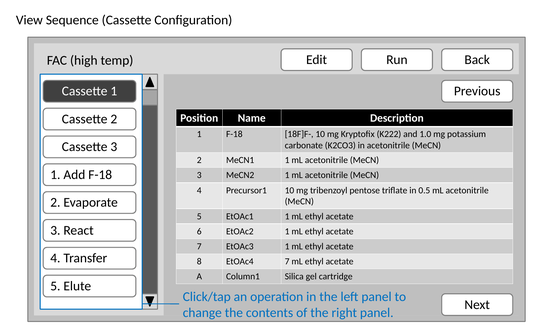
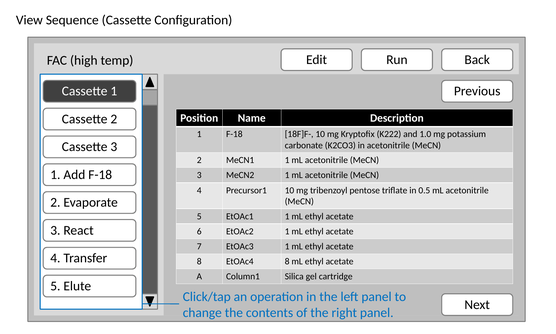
EtOAc4 7: 7 -> 8 (287, 261)
